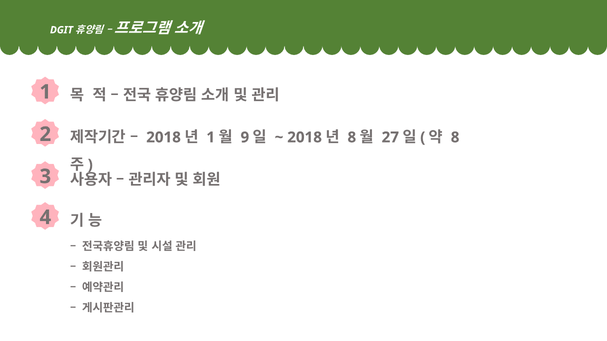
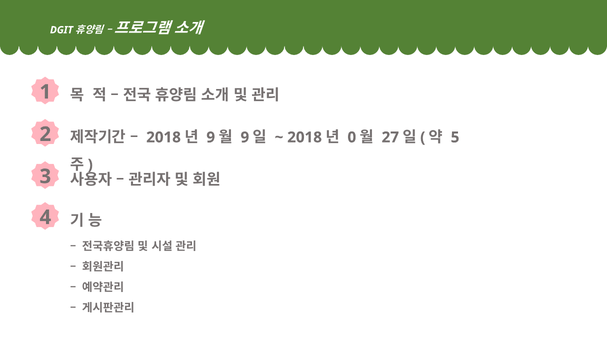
1: 1 -> 9 (211, 138)
8: 8 -> 0 (352, 138)
8: 8 -> 5 (455, 138)
